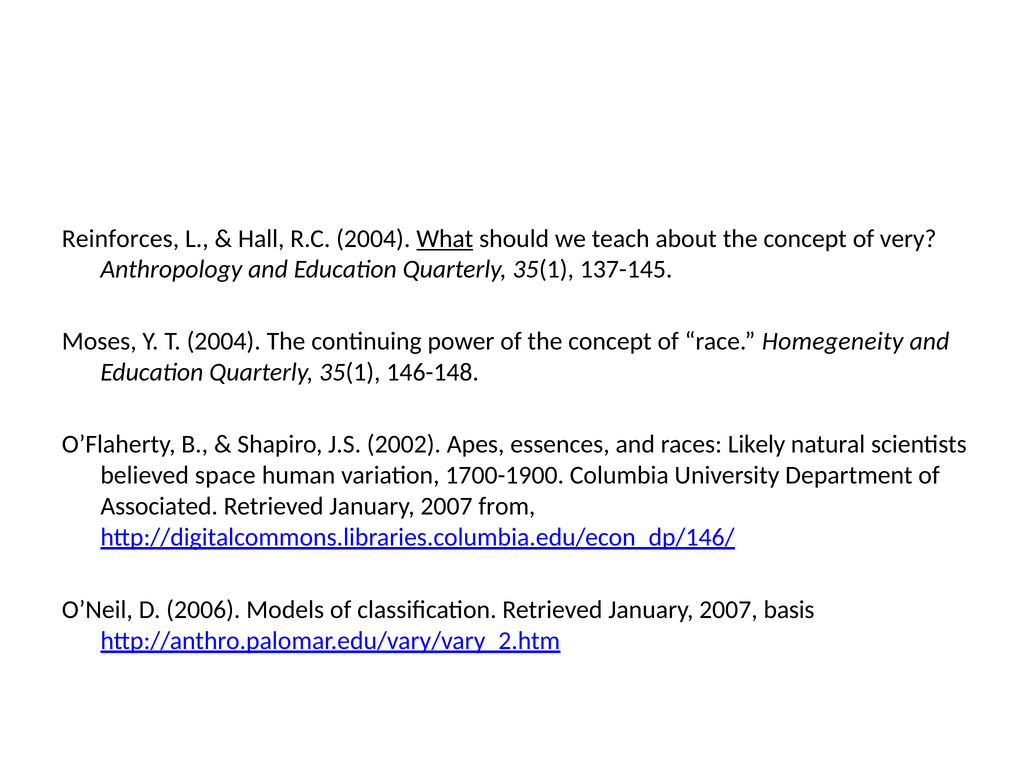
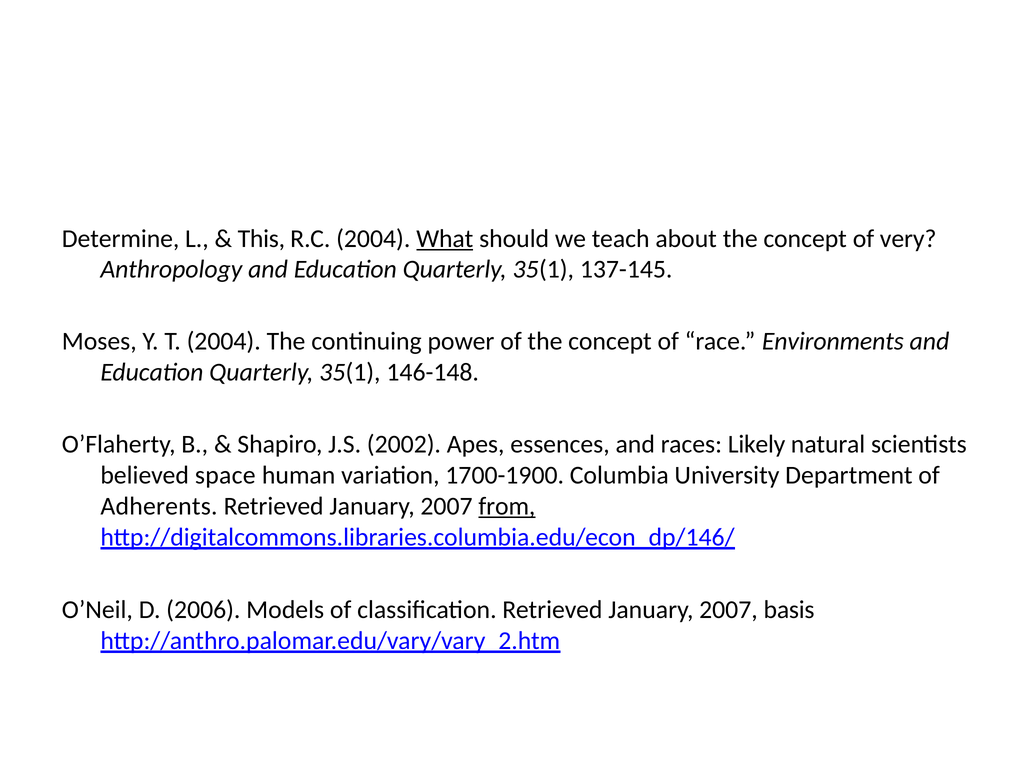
Reinforces: Reinforces -> Determine (121, 239)
Hall: Hall -> This (261, 239)
Homegeneity: Homegeneity -> Environments (833, 342)
Associated: Associated -> Adherents (159, 507)
from underline: none -> present (507, 507)
